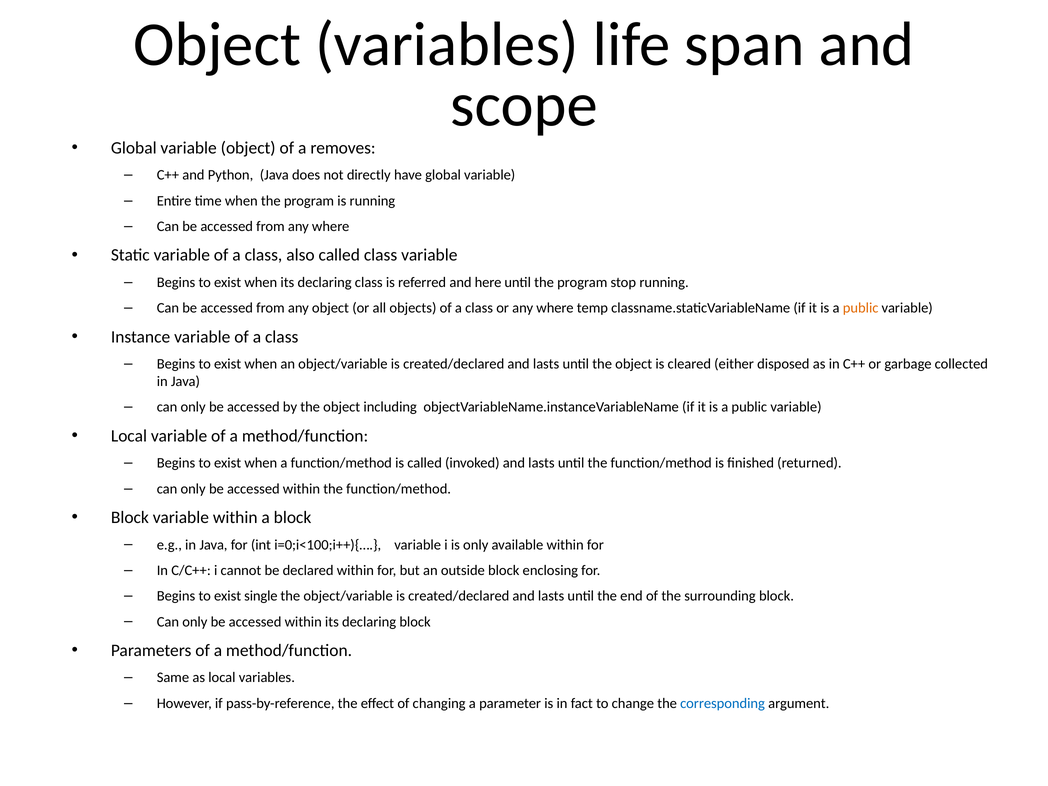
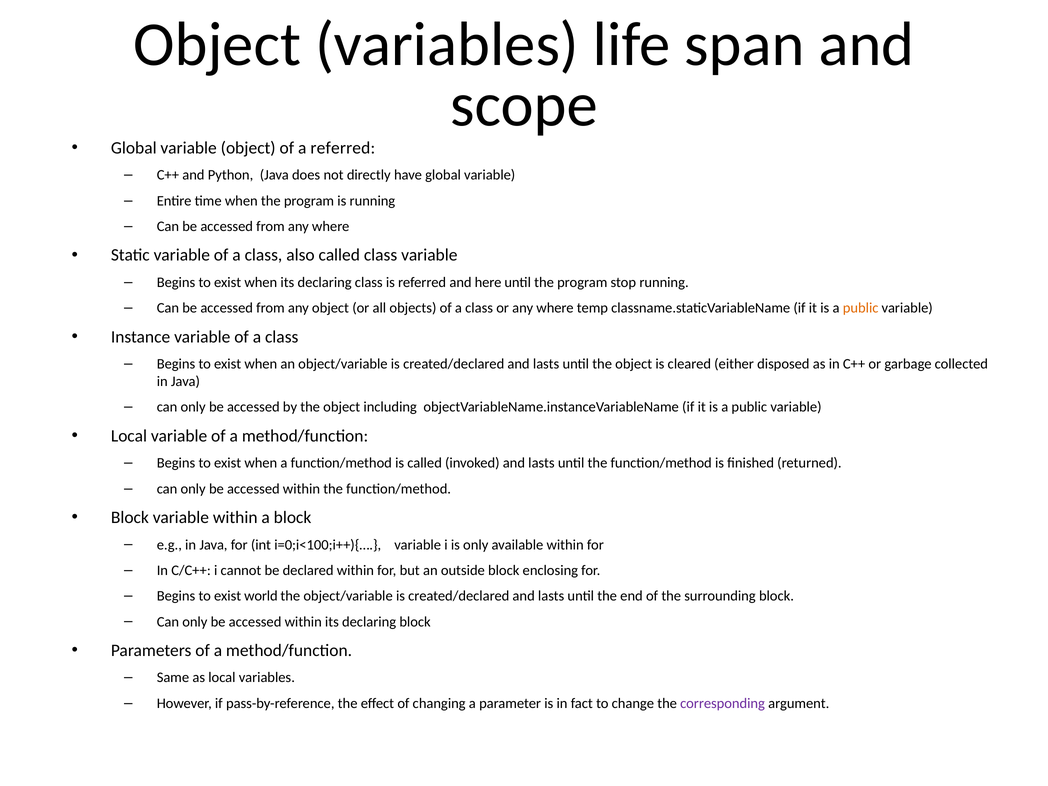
a removes: removes -> referred (343, 148)
single: single -> world (261, 596)
corresponding colour: blue -> purple (723, 703)
